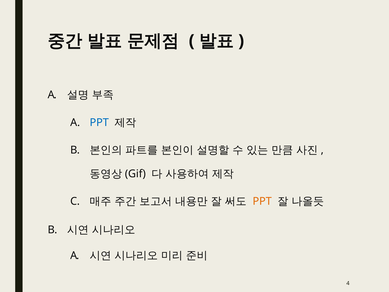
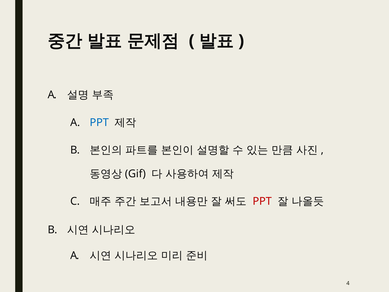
PPT colour: orange -> red (262, 201)
